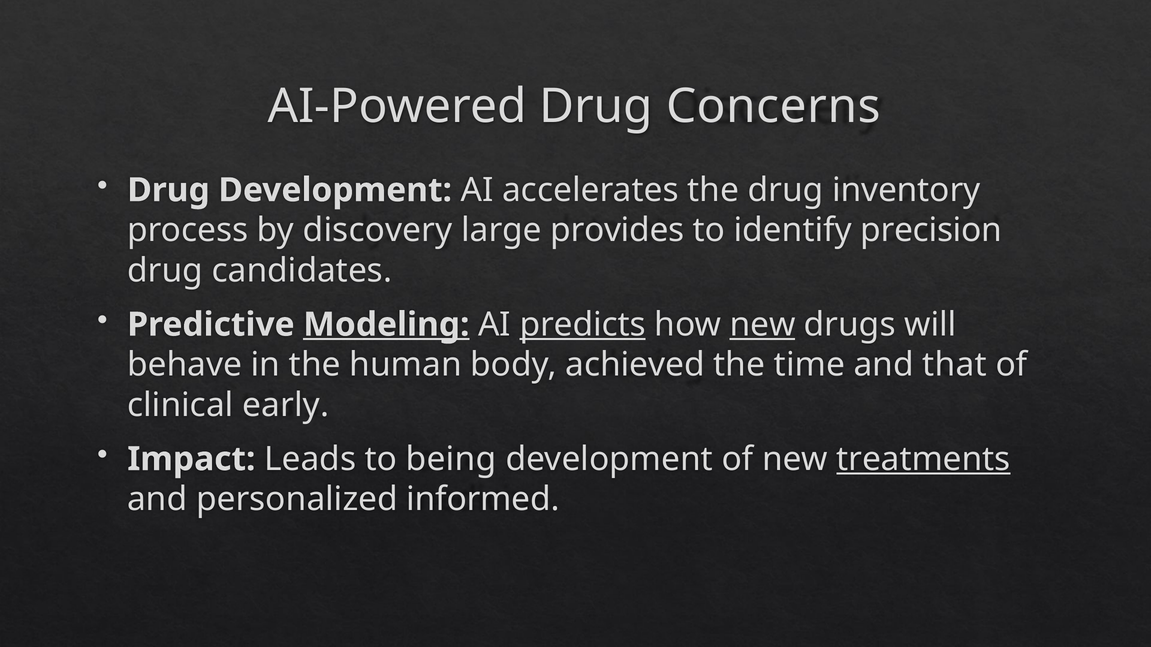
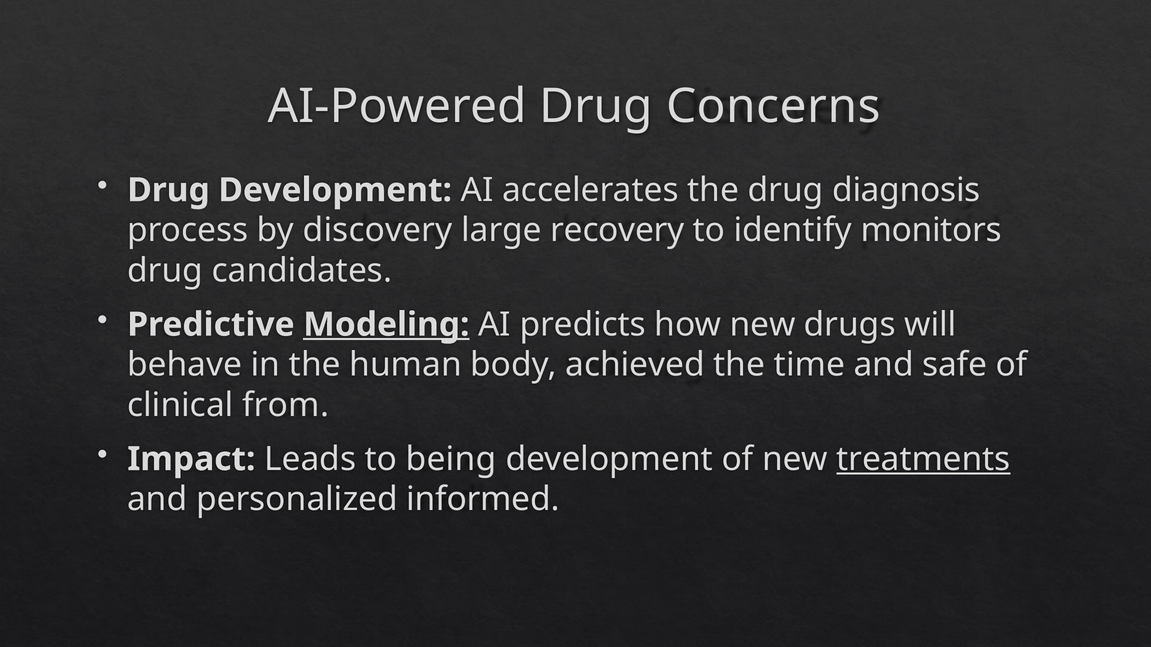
inventory: inventory -> diagnosis (906, 190)
provides: provides -> recovery (617, 230)
precision: precision -> monitors (931, 230)
predicts underline: present -> none (583, 325)
new underline: present -> none (763, 325)
that: that -> safe (955, 365)
early: early -> from (286, 405)
